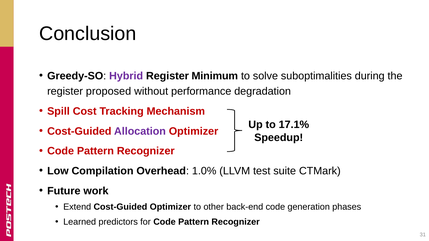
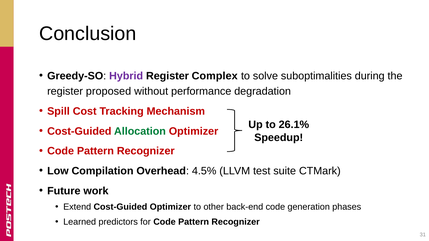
Minimum: Minimum -> Complex (215, 76)
17.1%: 17.1% -> 26.1% (294, 125)
Allocation colour: purple -> green (140, 131)
1.0%: 1.0% -> 4.5% (204, 171)
